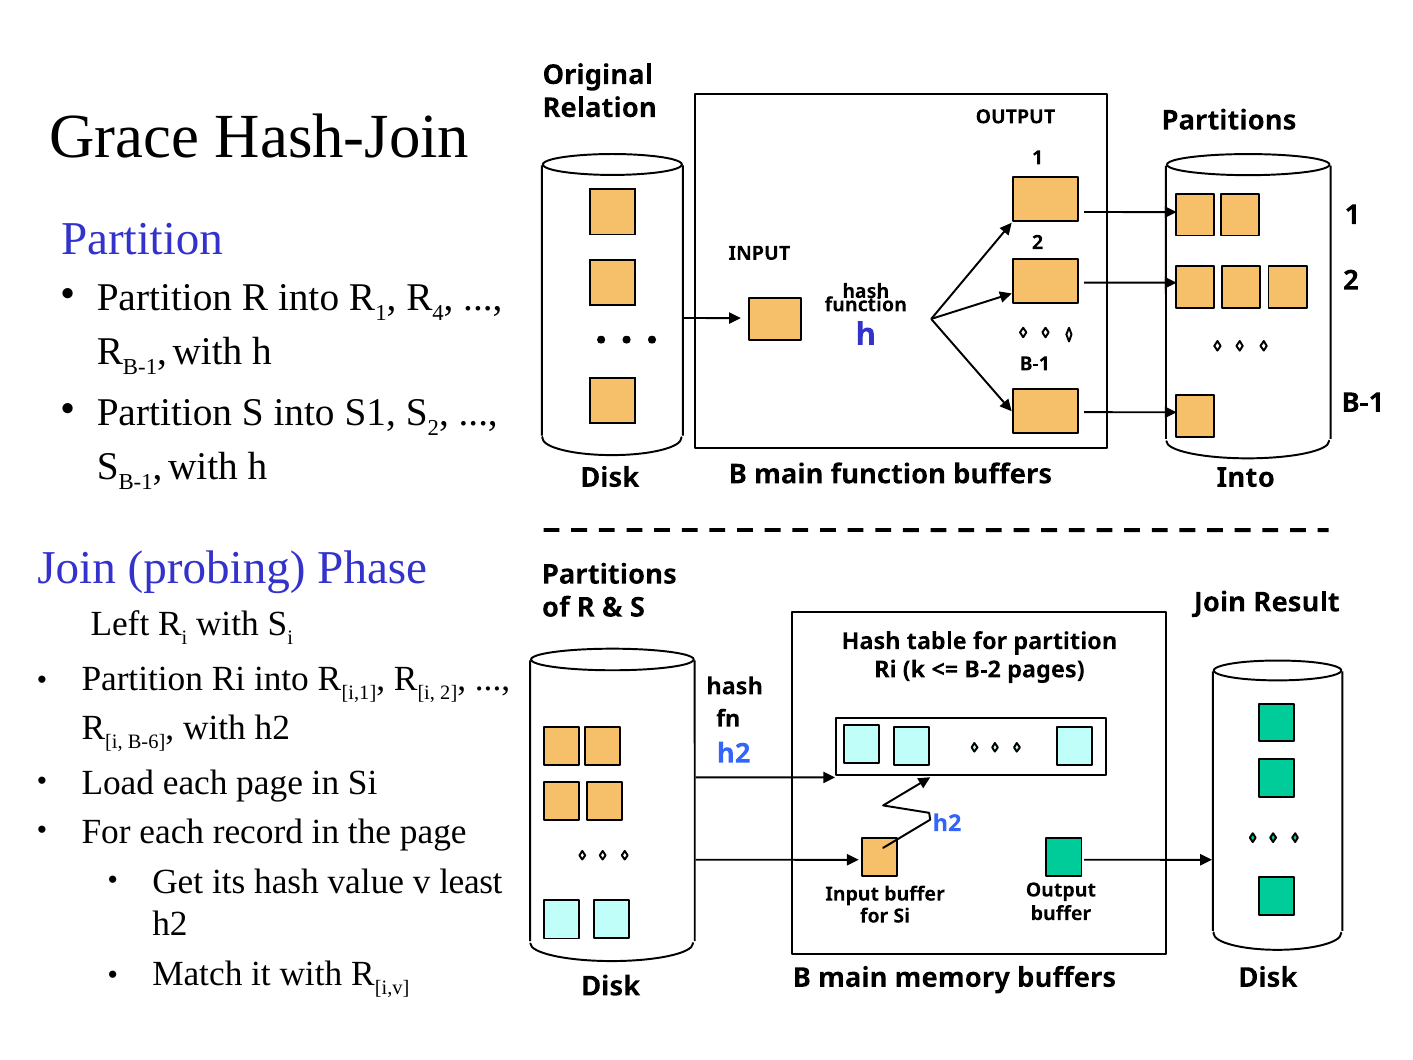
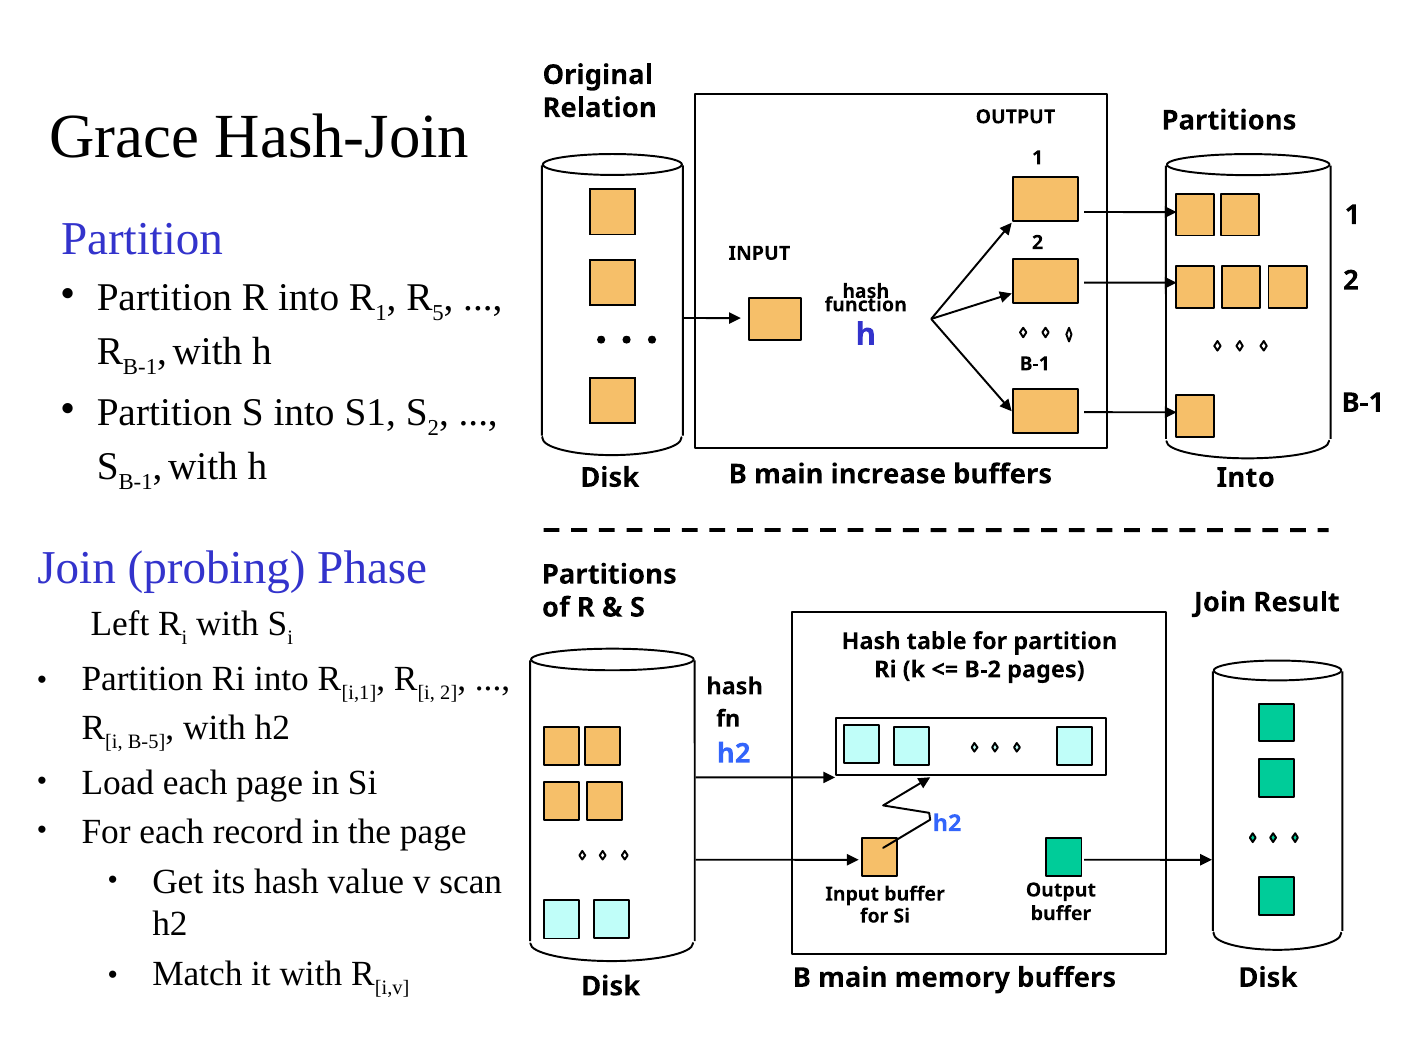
4: 4 -> 5 (438, 313)
main function: function -> increase (888, 474)
B-6: B-6 -> B-5 (147, 741)
least: least -> scan (471, 881)
